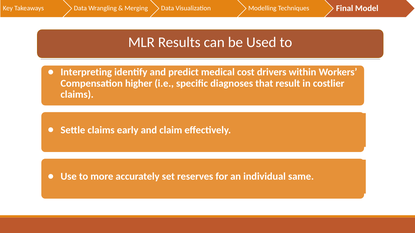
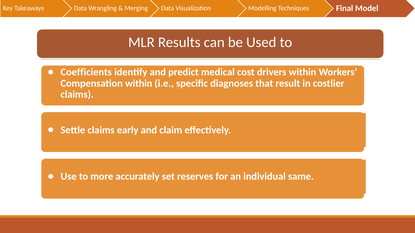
Interpreting: Interpreting -> Coefficients (86, 72)
Compensation higher: higher -> within (139, 84)
